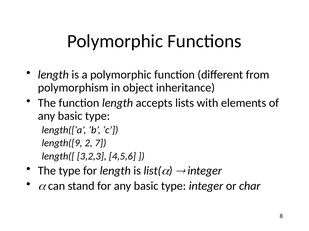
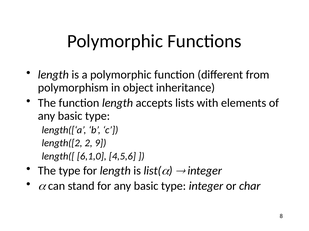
length([9: length([9 -> length([2 (62, 144)
7: 7 -> 9 (101, 144)
3,2,3: 3,2,3 -> 6,1,0 (92, 157)
